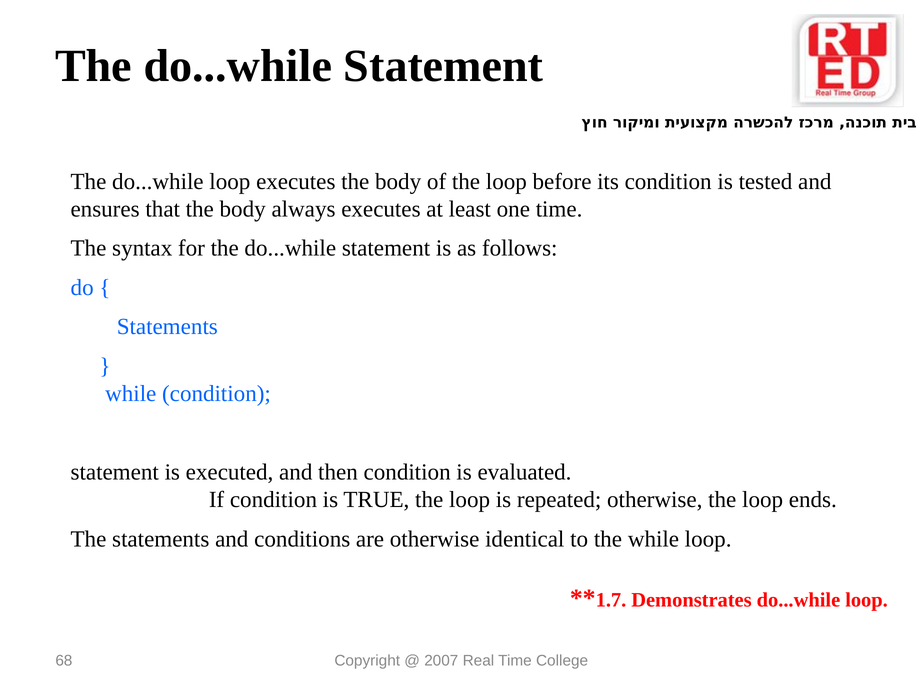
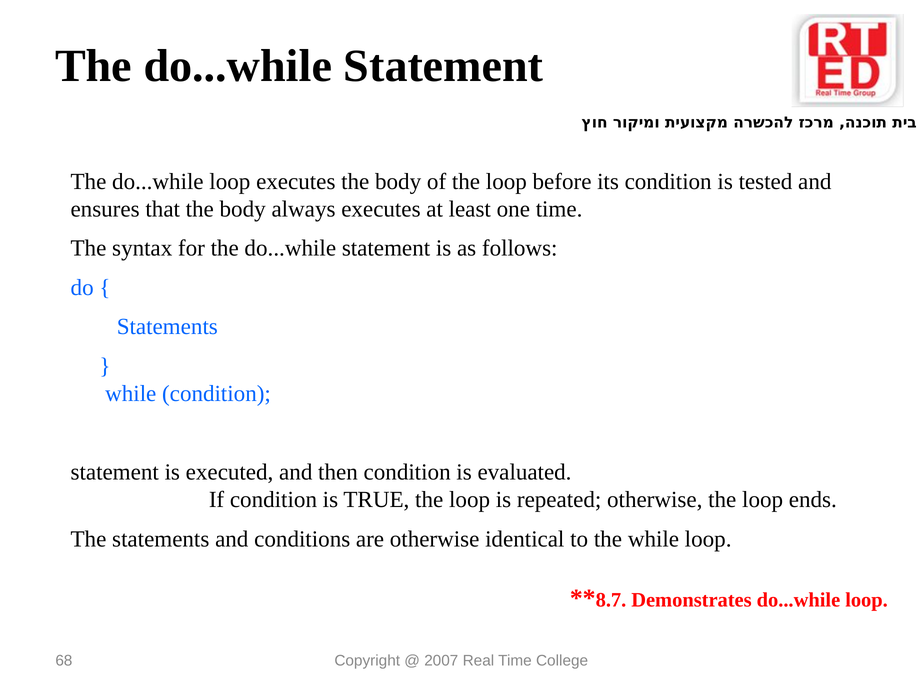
1.7: 1.7 -> 8.7 (611, 600)
